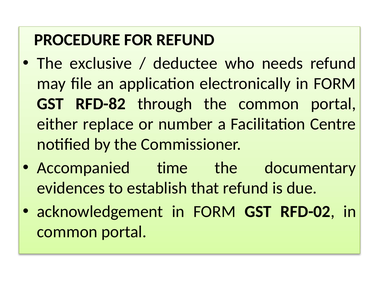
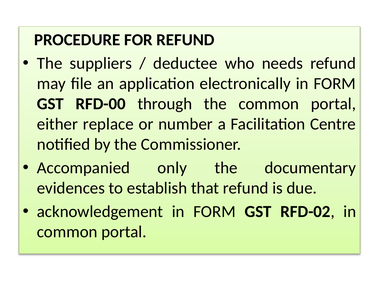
exclusive: exclusive -> suppliers (101, 63)
RFD-82: RFD-82 -> RFD-00 (101, 104)
time: time -> only (172, 168)
